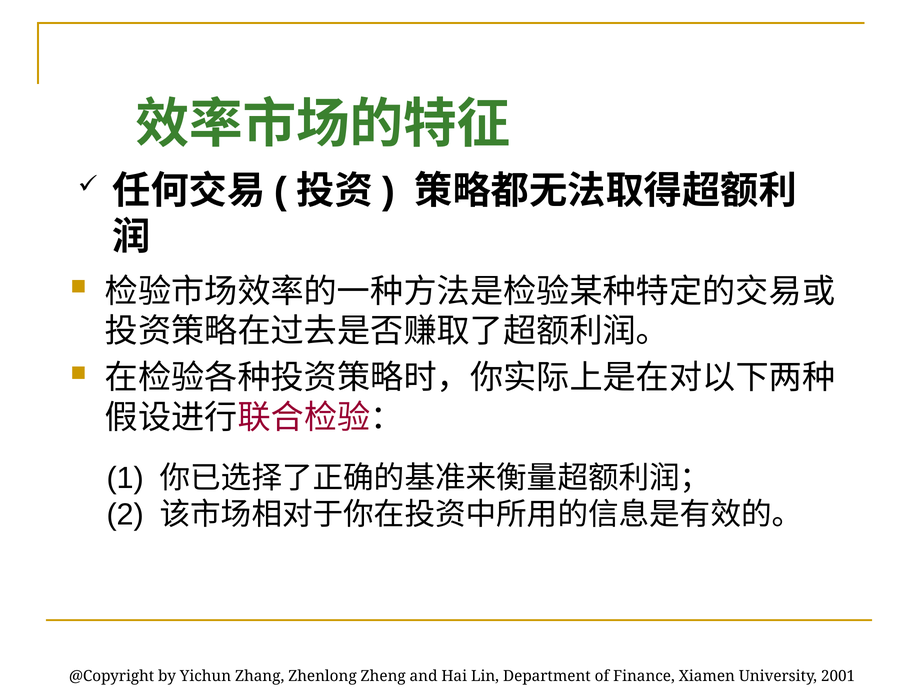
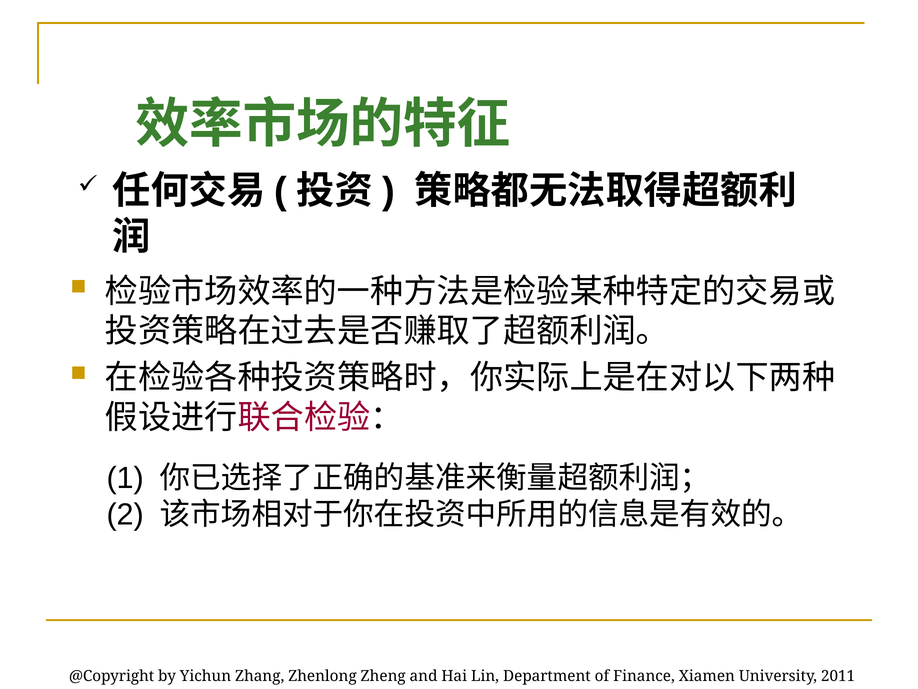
2001: 2001 -> 2011 (838, 676)
